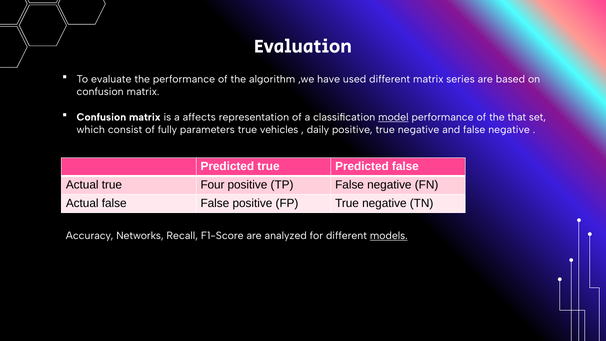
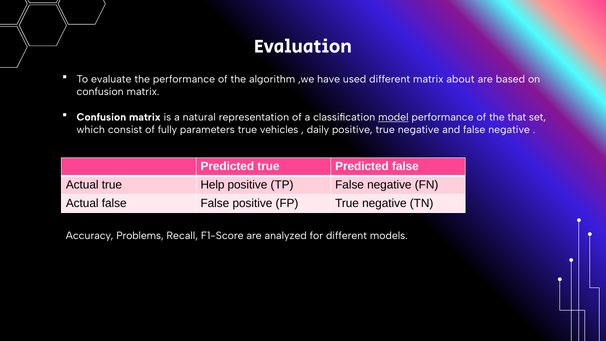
series: series -> about (461, 79)
affects: affects -> natural (199, 117)
Four: Four -> Help (212, 185)
Networks: Networks -> Problems (140, 236)
models underline: present -> none (389, 236)
